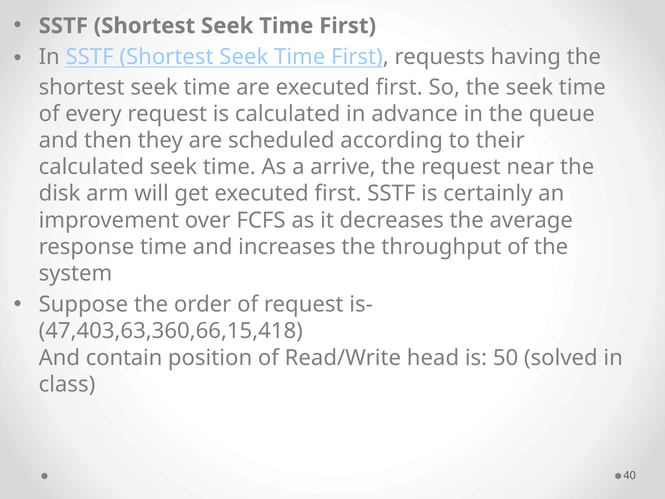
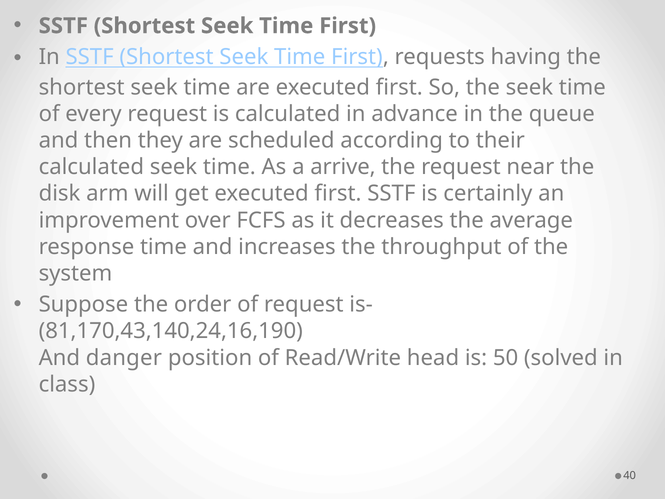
47,403,63,360,66,15,418: 47,403,63,360,66,15,418 -> 81,170,43,140,24,16,190 (171, 331)
contain: contain -> danger (124, 358)
